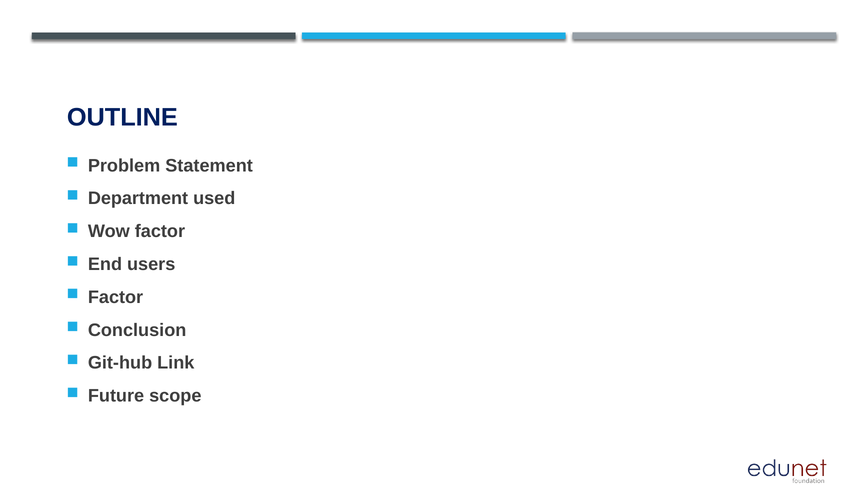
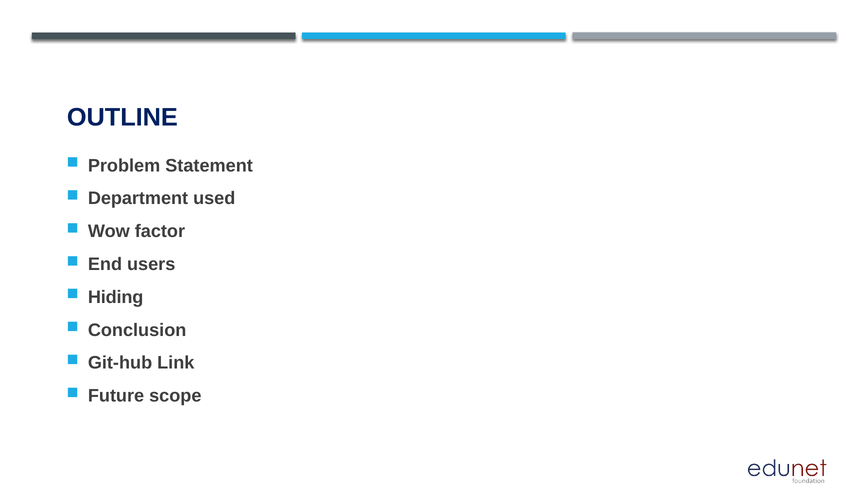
Factor: Factor -> Hiding (116, 297)
